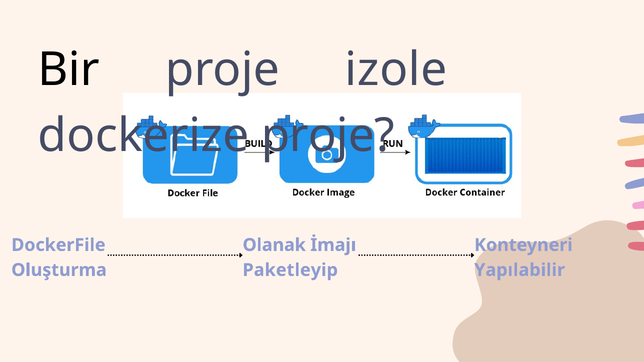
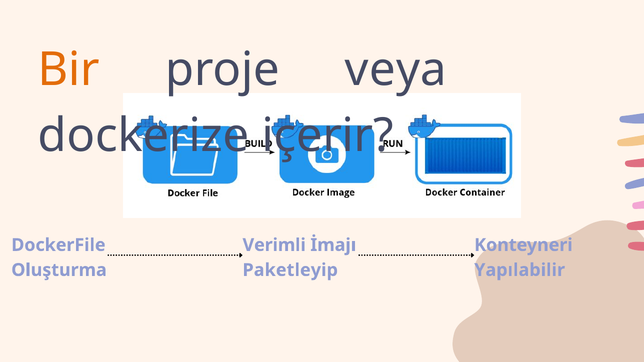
Bir colour: black -> orange (69, 70)
izole: izole -> veya (396, 70)
dockerize proje: proje -> içerir (328, 136)
Olanak: Olanak -> Verimli (274, 245)
